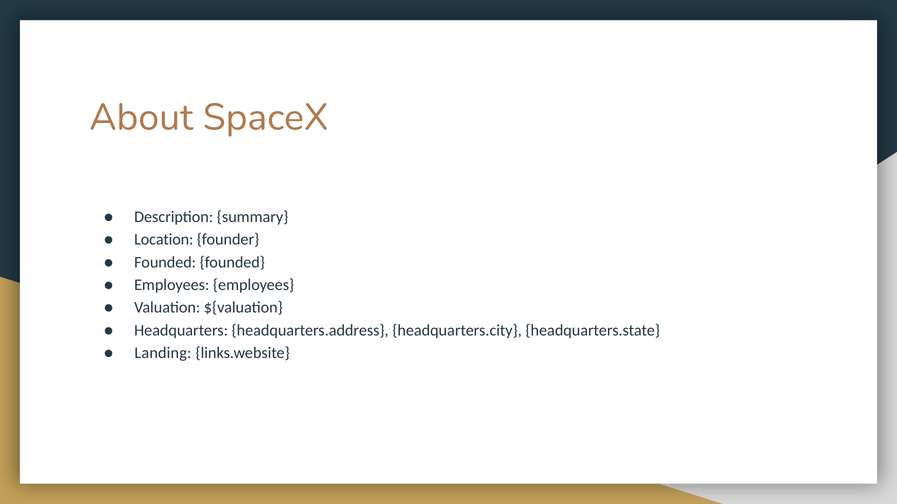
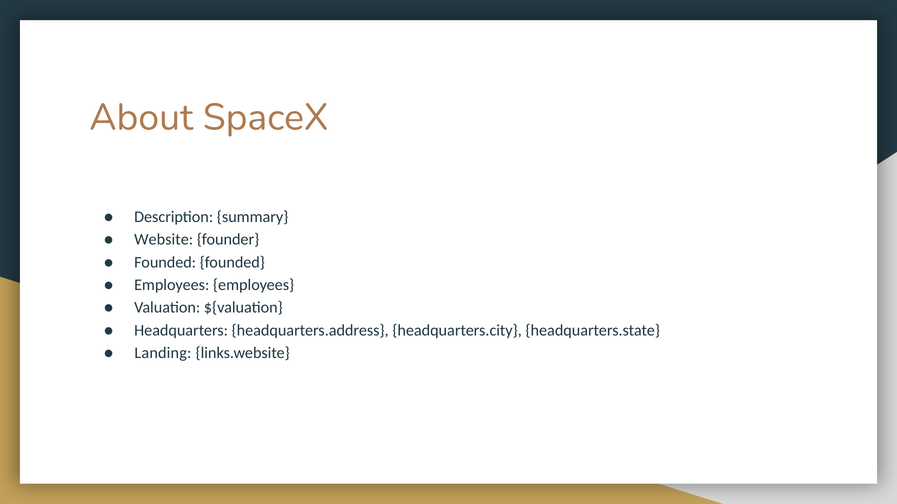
Location: Location -> Website (164, 240)
